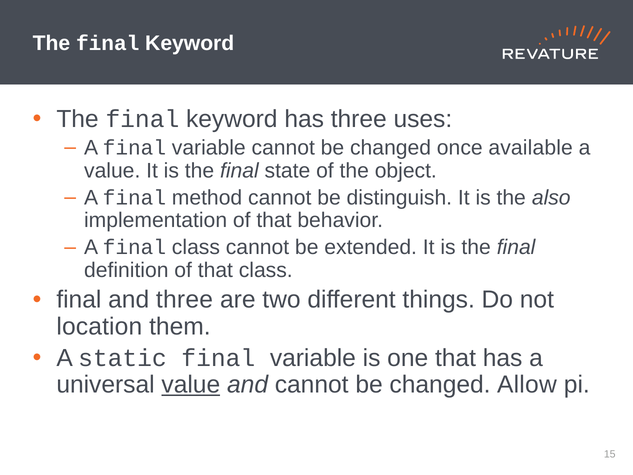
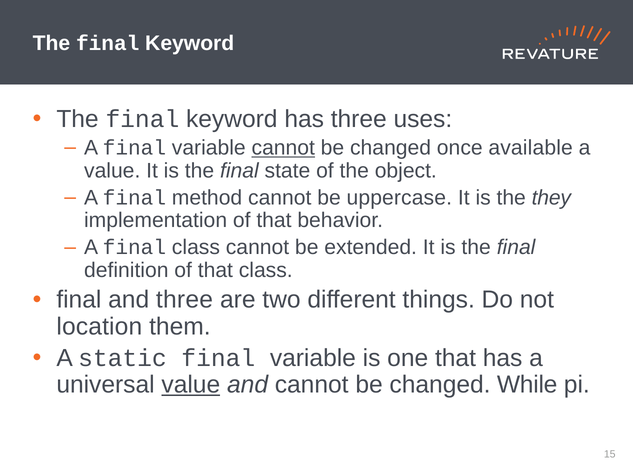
cannot underline: none -> present (283, 148)
distinguish: distinguish -> uppercase (399, 198)
also: also -> they (551, 198)
Allow: Allow -> While (527, 384)
